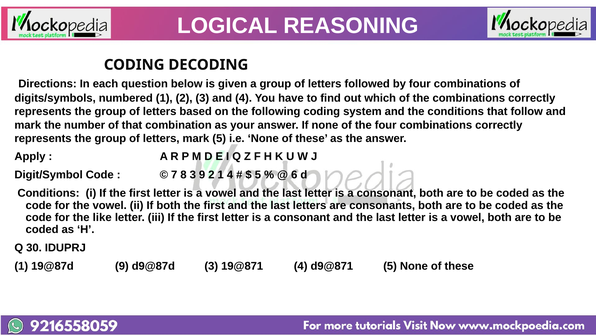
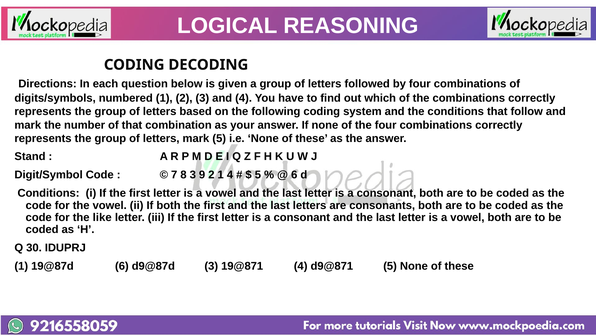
Apply: Apply -> Stand (30, 156)
19@87d 9: 9 -> 6 (122, 266)
